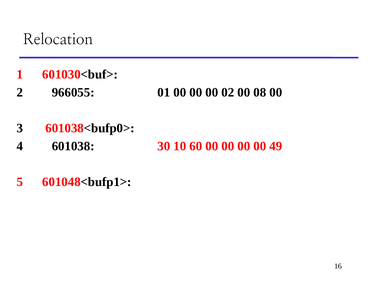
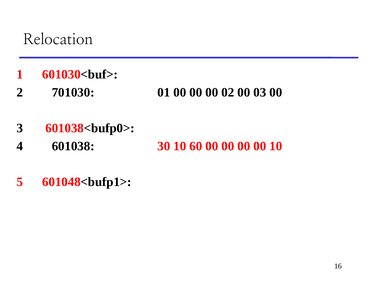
966055: 966055 -> 701030 (73, 92)
08: 08 -> 03 (260, 92)
00 49: 49 -> 10 (276, 146)
